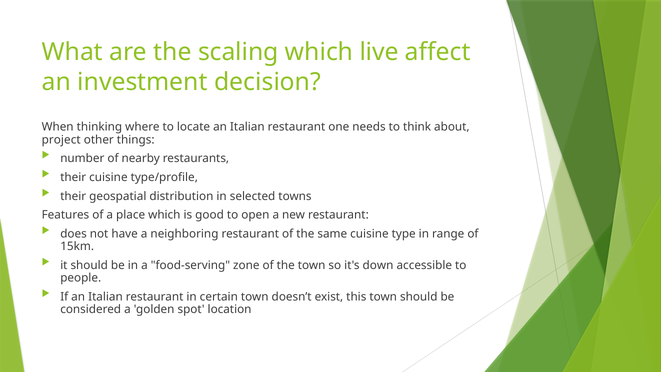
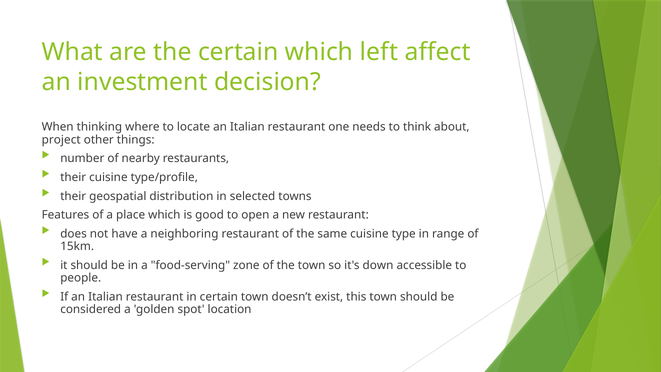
the scaling: scaling -> certain (238, 52)
live: live -> left (379, 52)
